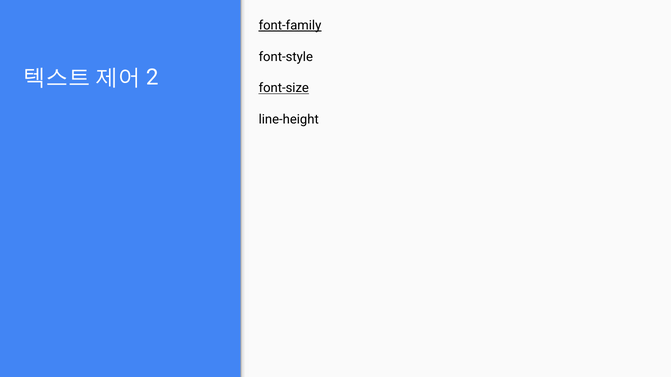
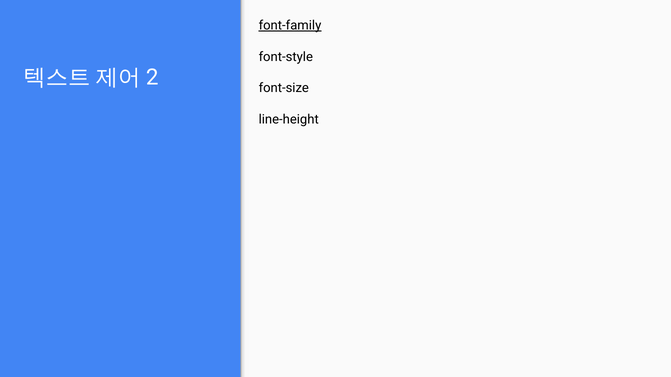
font-size underline: present -> none (284, 88)
